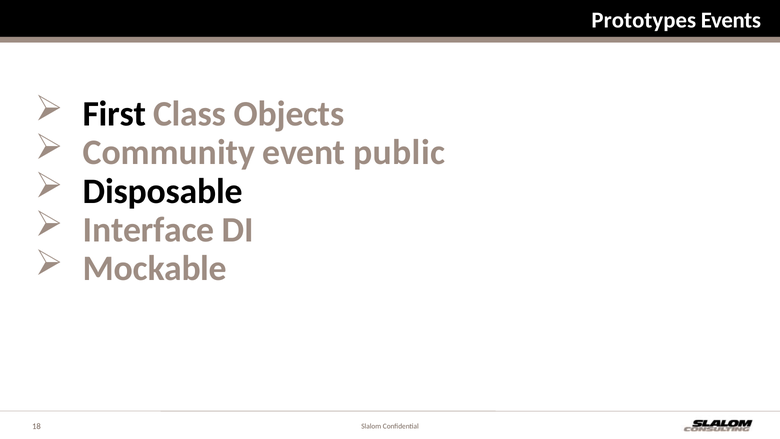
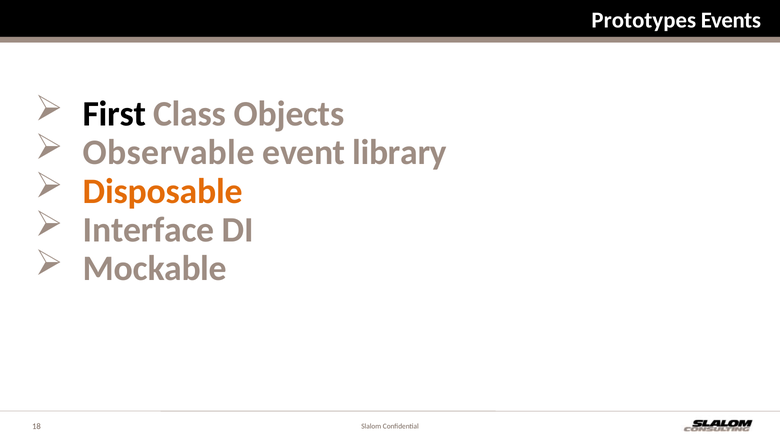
Community: Community -> Observable (169, 153)
public: public -> library (400, 153)
Disposable colour: black -> orange (163, 191)
